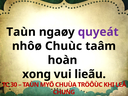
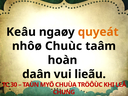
Taùn: Taùn -> Keâu (21, 32)
quyeát colour: purple -> orange (98, 32)
xong: xong -> daân (37, 74)
